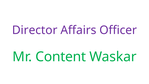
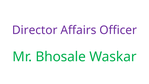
Content: Content -> Bhosale (61, 57)
